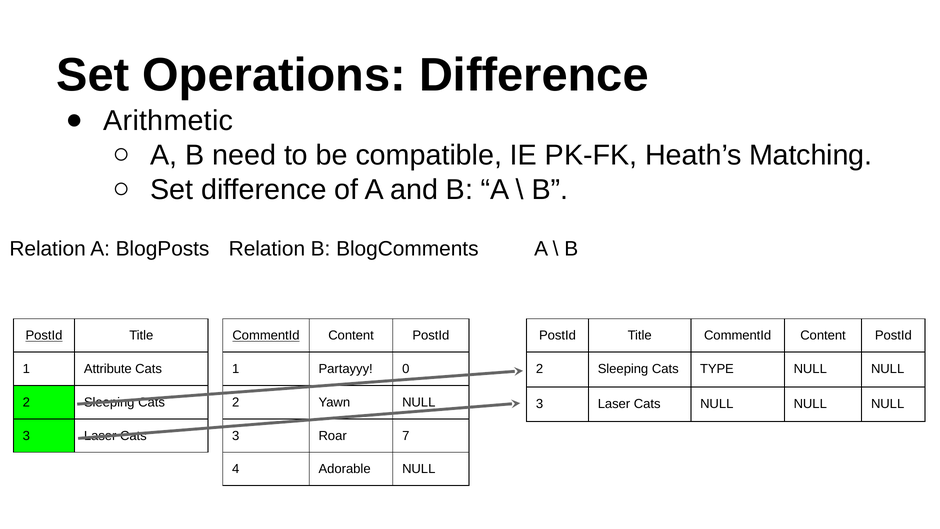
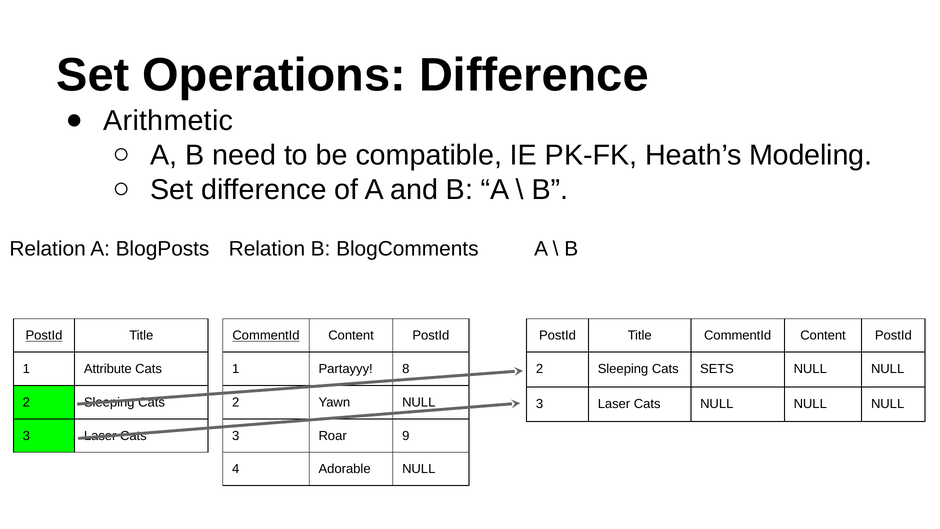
Matching: Matching -> Modeling (811, 155)
0: 0 -> 8 (406, 369)
TYPE: TYPE -> SETS (717, 369)
7: 7 -> 9 (406, 436)
